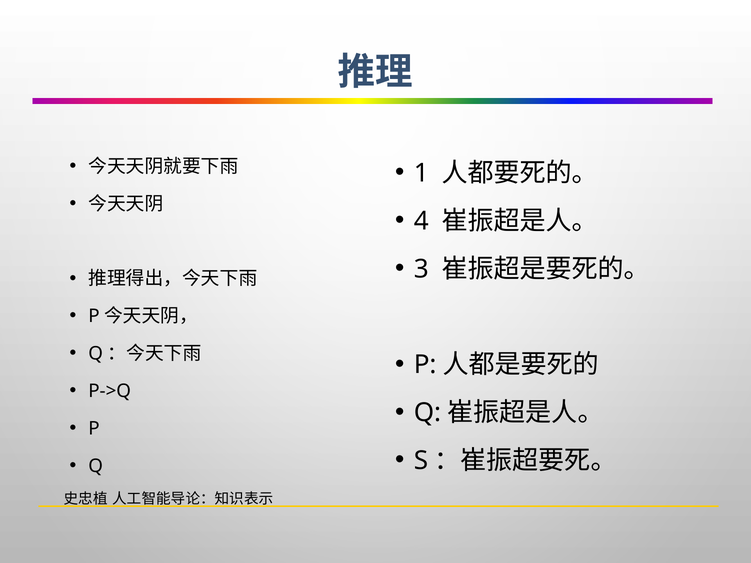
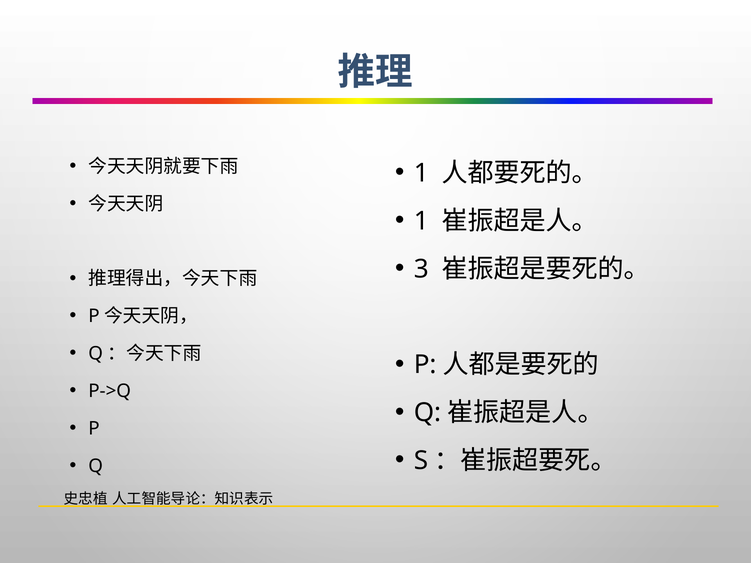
4: 4 -> 1 (421, 221)
